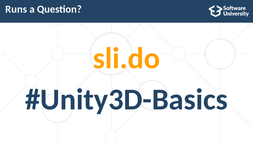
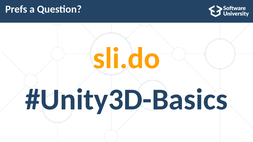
Runs: Runs -> Prefs (16, 9)
